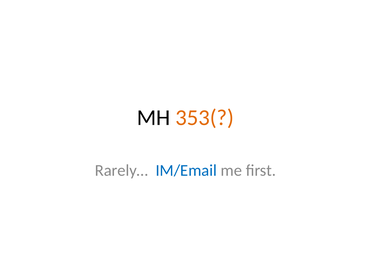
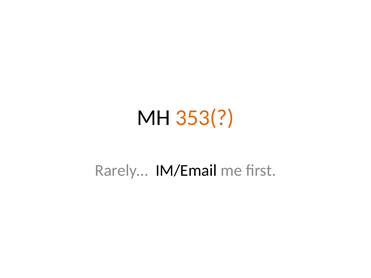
IM/Email colour: blue -> black (186, 171)
